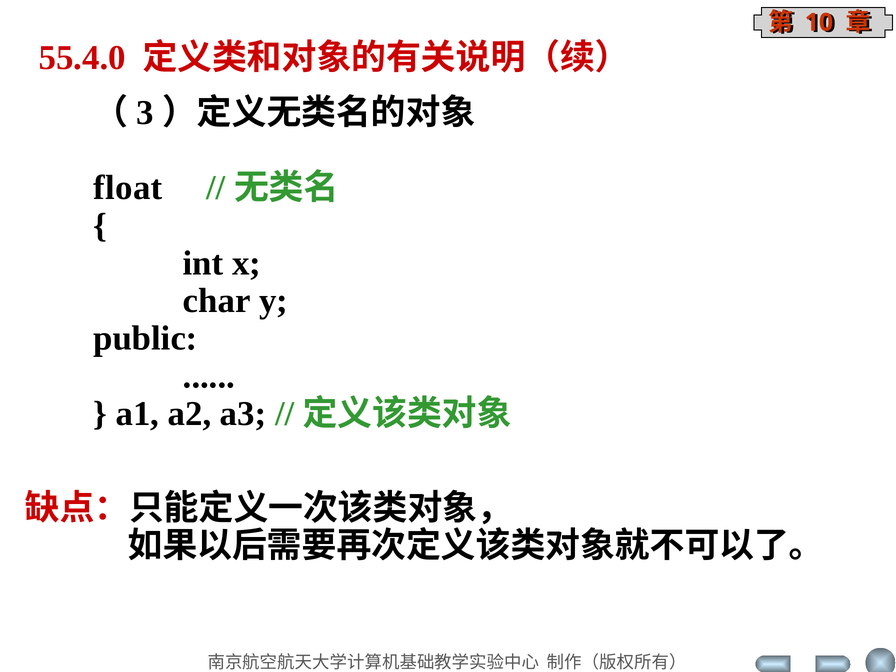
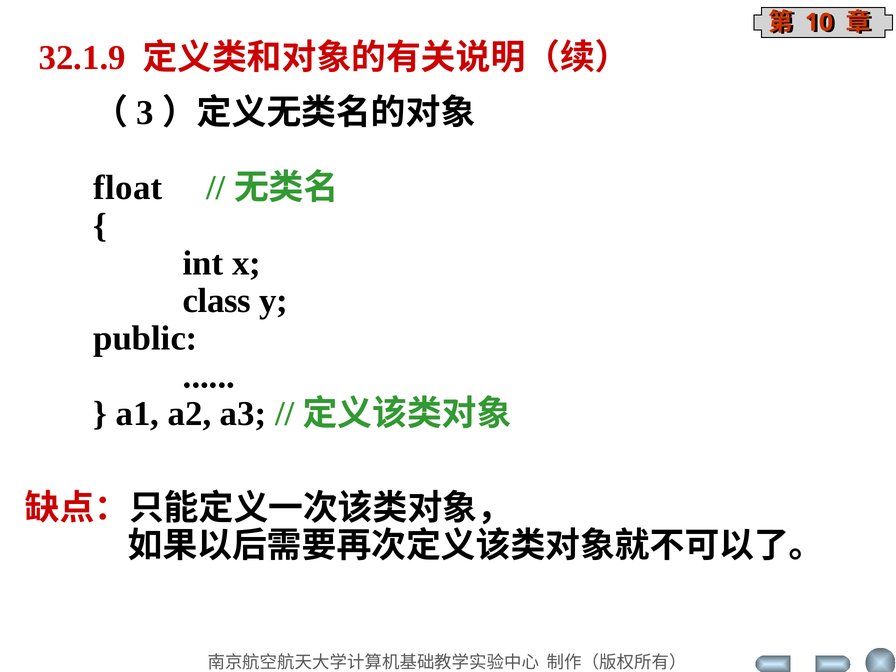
55.4.0: 55.4.0 -> 32.1.9 (82, 58)
char: char -> class (217, 301)
